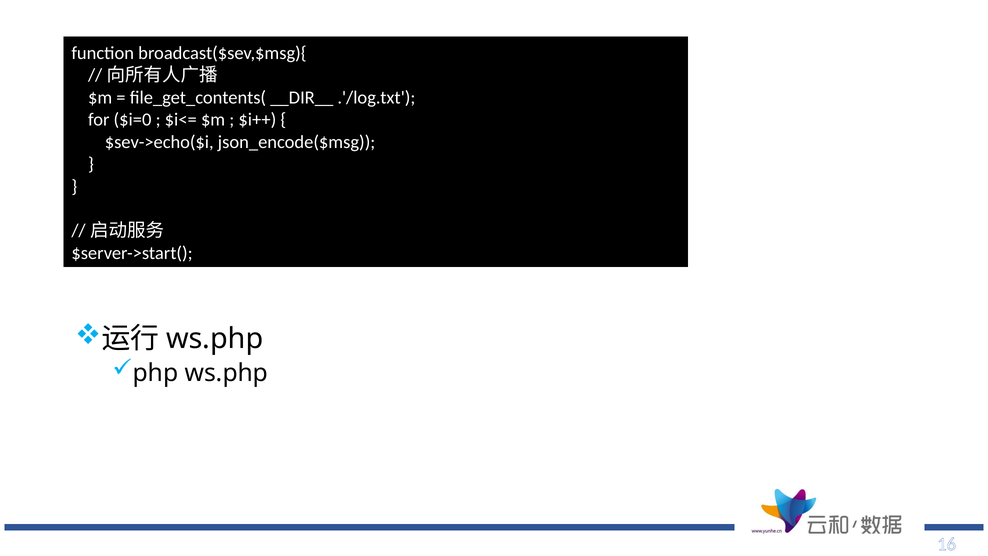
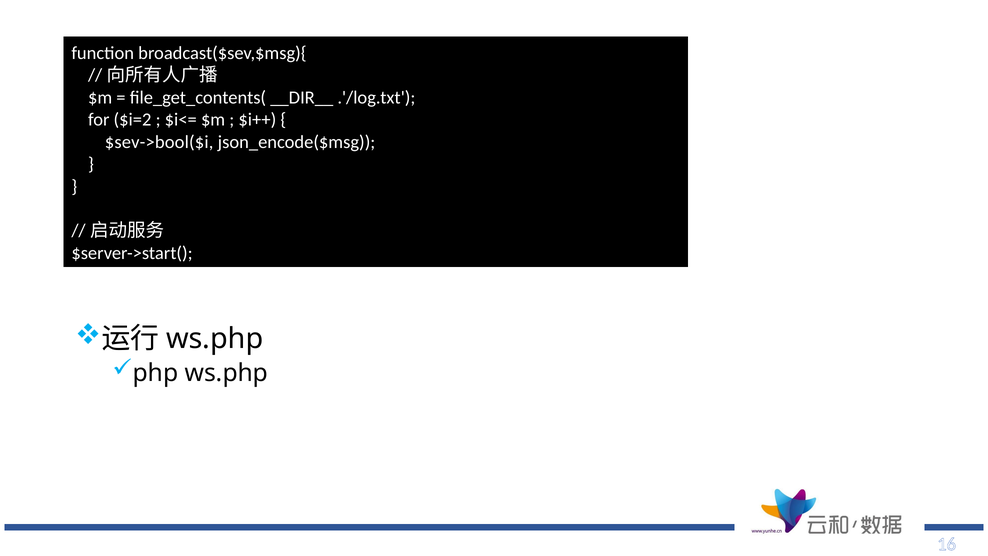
$i=0: $i=0 -> $i=2 (133, 120)
$sev->echo($i: $sev->echo($i -> $sev->bool($i (159, 142)
